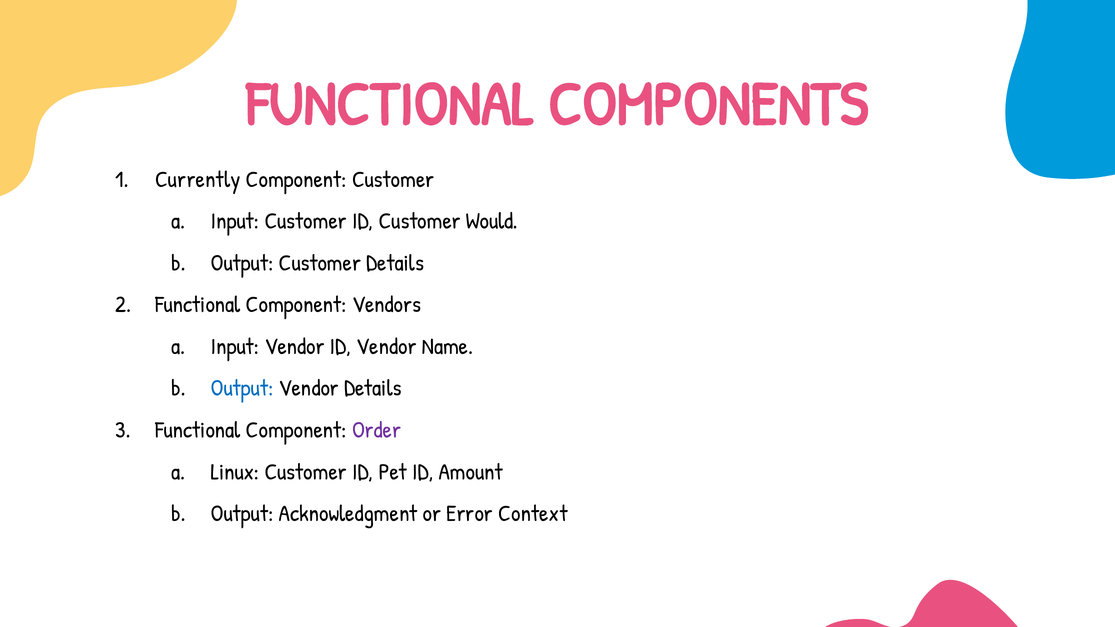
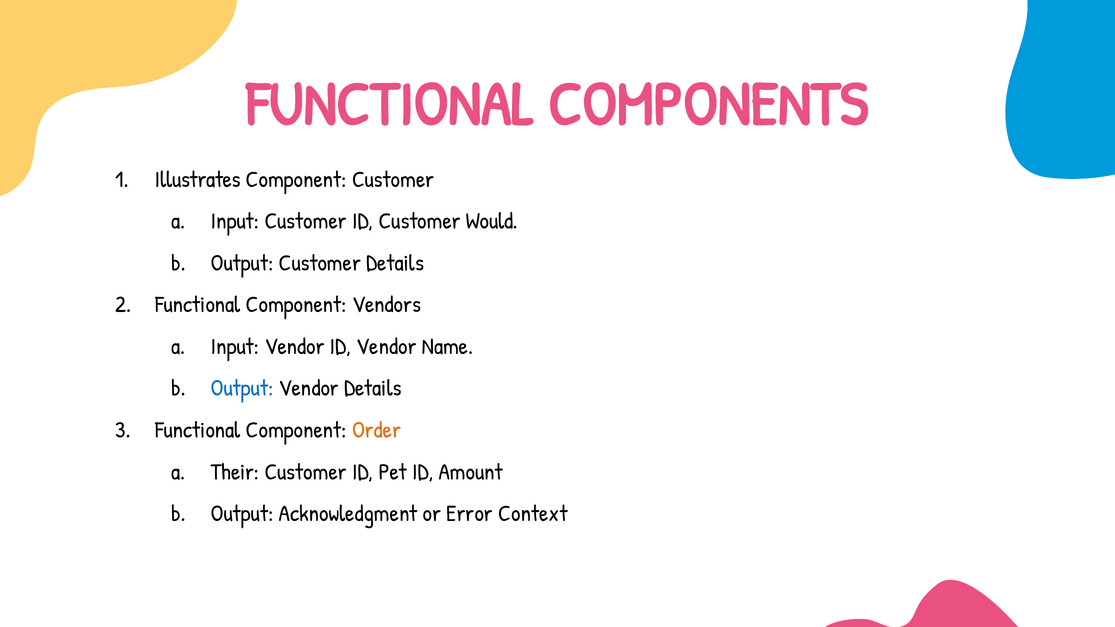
Currently: Currently -> Illustrates (198, 179)
Order colour: purple -> orange (377, 430)
Linux: Linux -> Their (235, 472)
